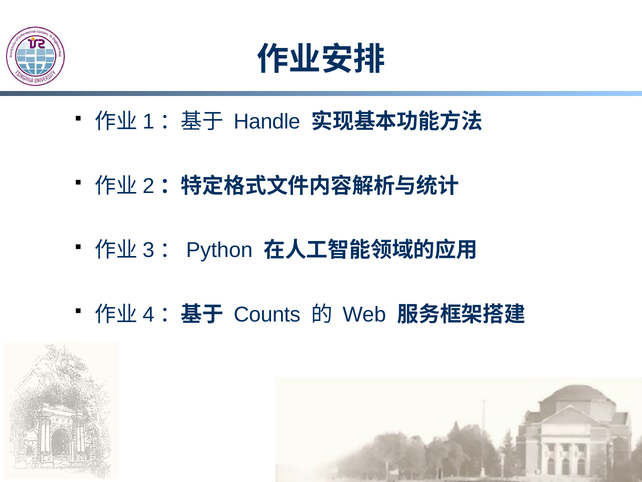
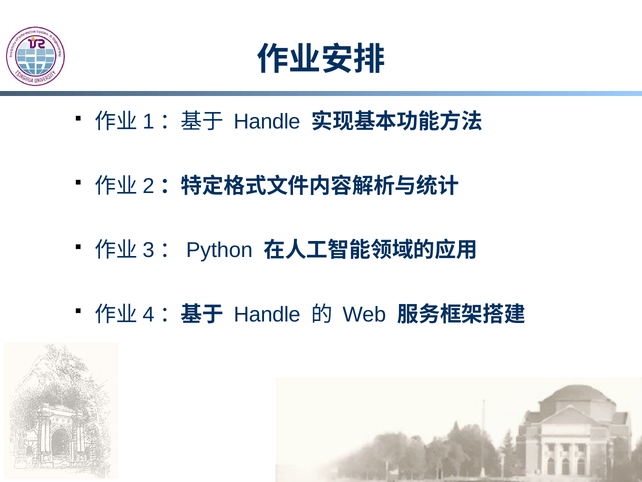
Counts: Counts -> Handle (267, 314)
